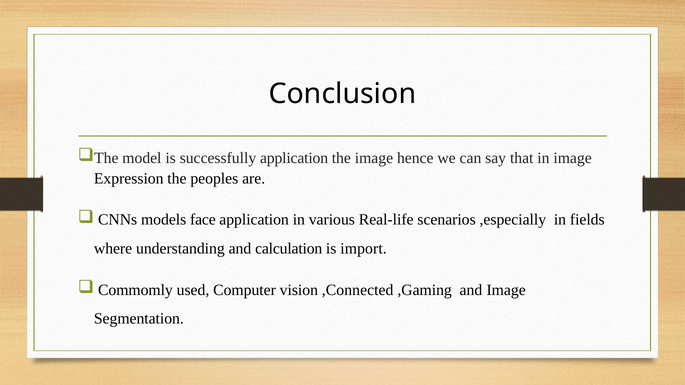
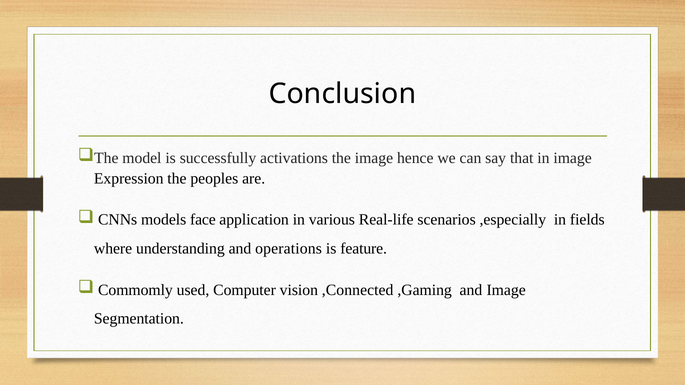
successfully application: application -> activations (294, 158)
calculation: calculation -> operations (289, 249)
import: import -> feature (364, 249)
